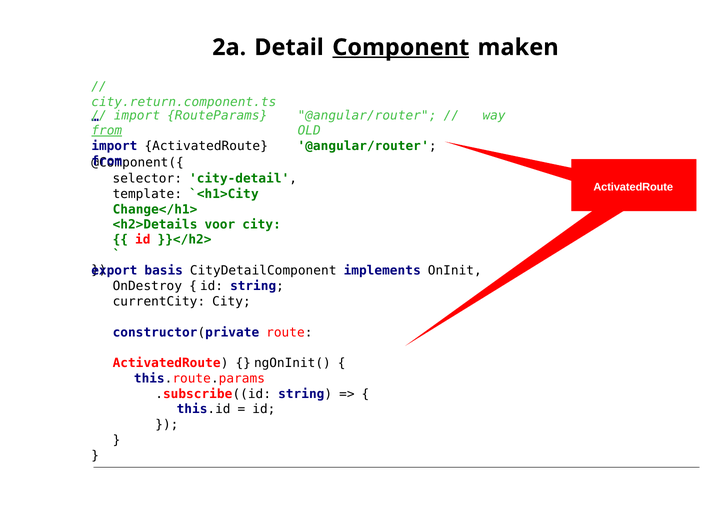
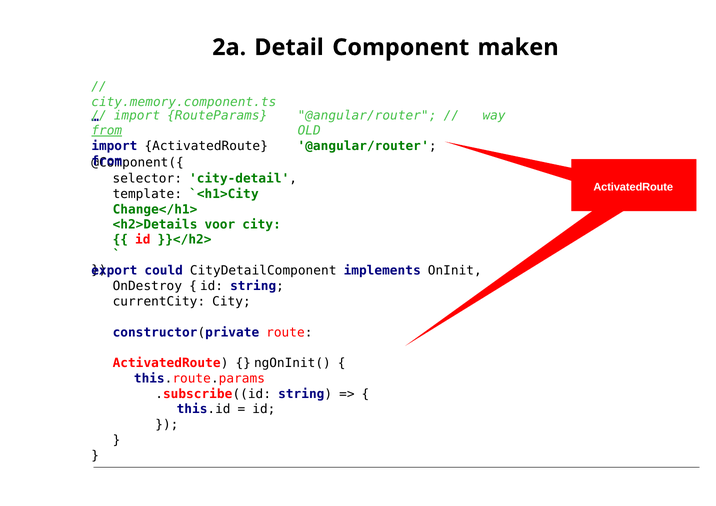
Component underline: present -> none (401, 47)
city.return.component.ts: city.return.component.ts -> city.memory.component.ts (184, 102)
basis: basis -> could (164, 271)
